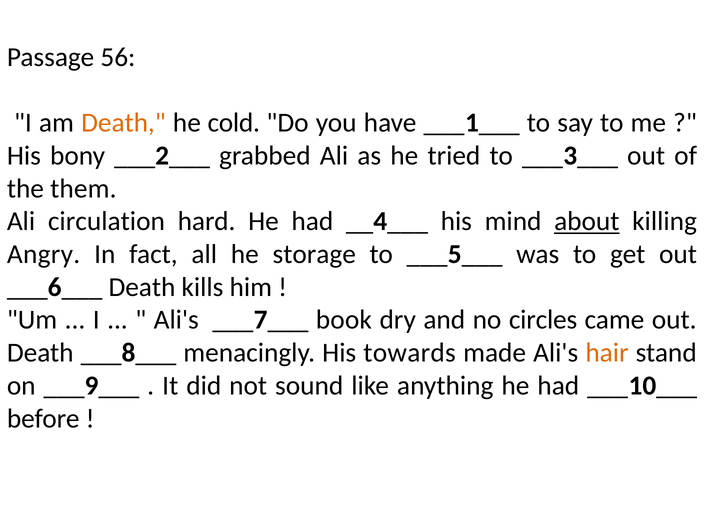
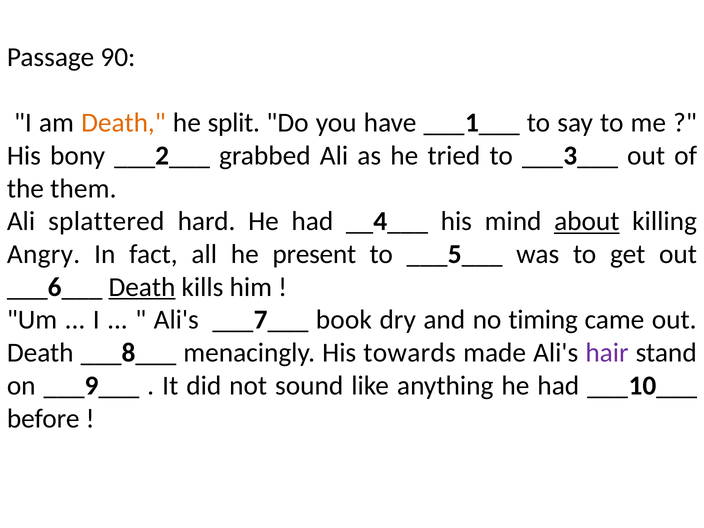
56: 56 -> 90 (118, 57)
cold: cold -> split (234, 123)
circulation: circulation -> splattered (106, 221)
storage: storage -> present (314, 254)
Death underline: none -> present (142, 287)
circles: circles -> timing (543, 320)
hair colour: orange -> purple (607, 353)
